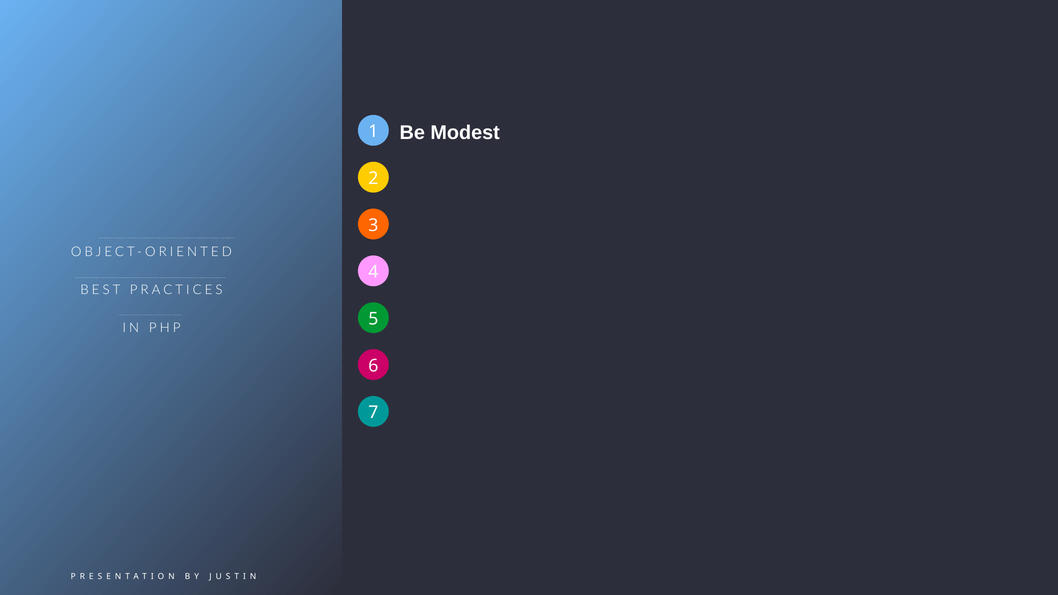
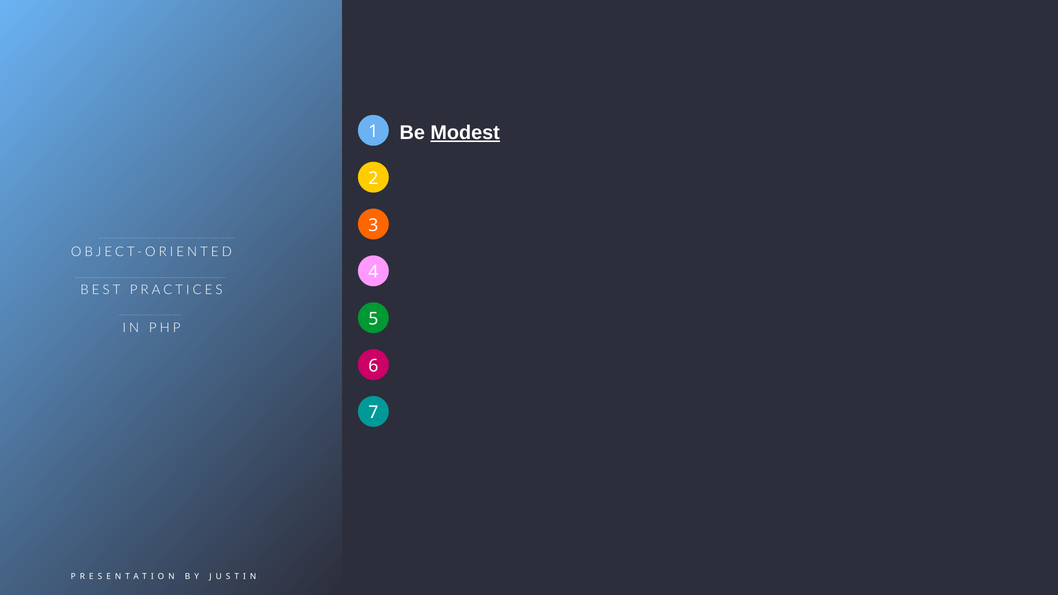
Modest underline: none -> present (465, 133)
